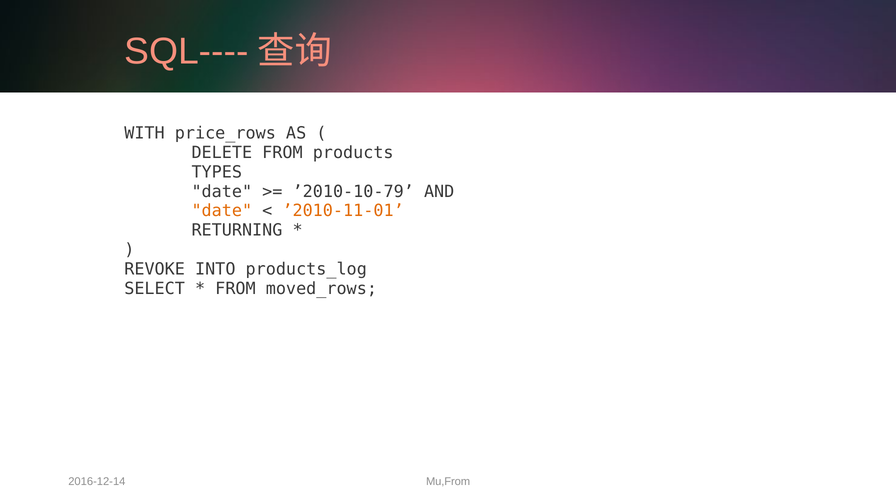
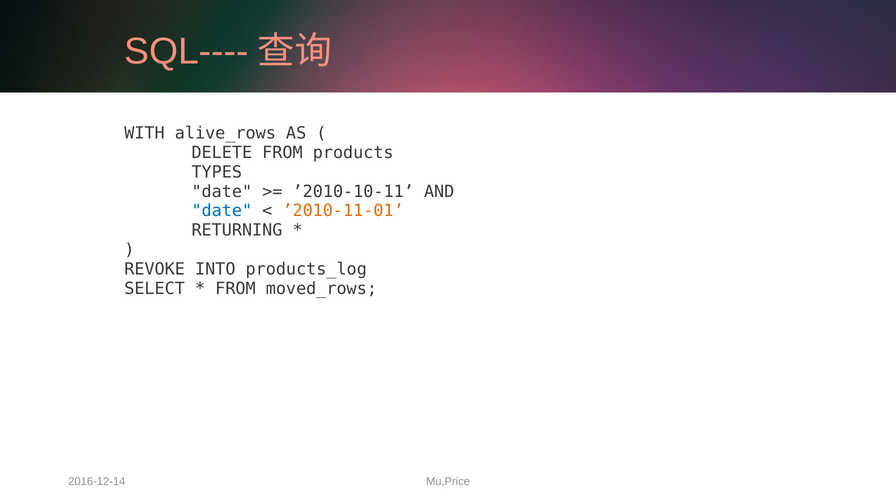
price_rows: price_rows -> alive_rows (225, 133)
’2010-10-79: ’2010-10-79 -> ’2010-10-11 (353, 192)
date colour: orange -> blue (222, 211)
Mu,From: Mu,From -> Mu,Price (448, 481)
